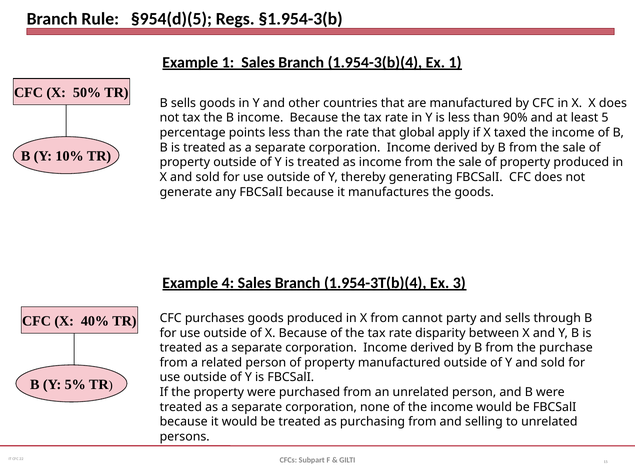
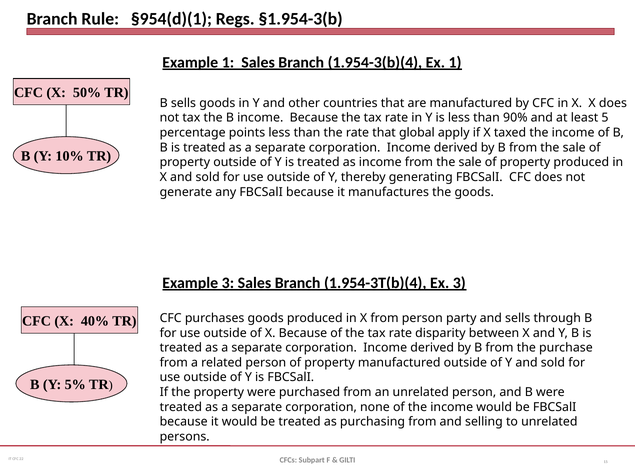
§954(d)(5: §954(d)(5 -> §954(d)(1 (171, 19)
Example 4: 4 -> 3 (228, 283)
from cannot: cannot -> person (422, 318)
